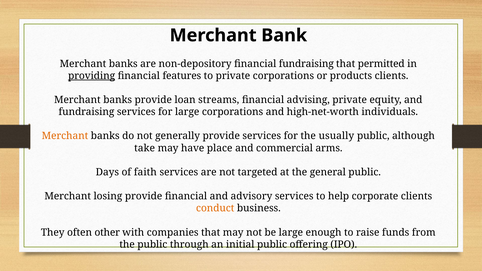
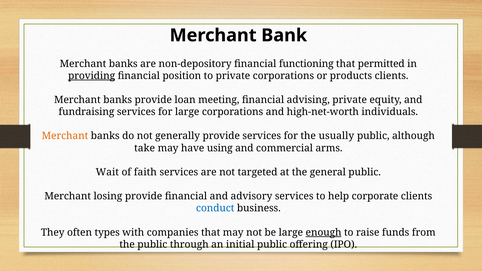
financial fundraising: fundraising -> functioning (306, 64)
features: features -> position (182, 76)
streams: streams -> meeting (219, 100)
place: place -> using (220, 148)
Days: Days -> Wait (107, 172)
conduct colour: orange -> blue (215, 208)
other: other -> types (107, 233)
enough underline: none -> present (324, 233)
